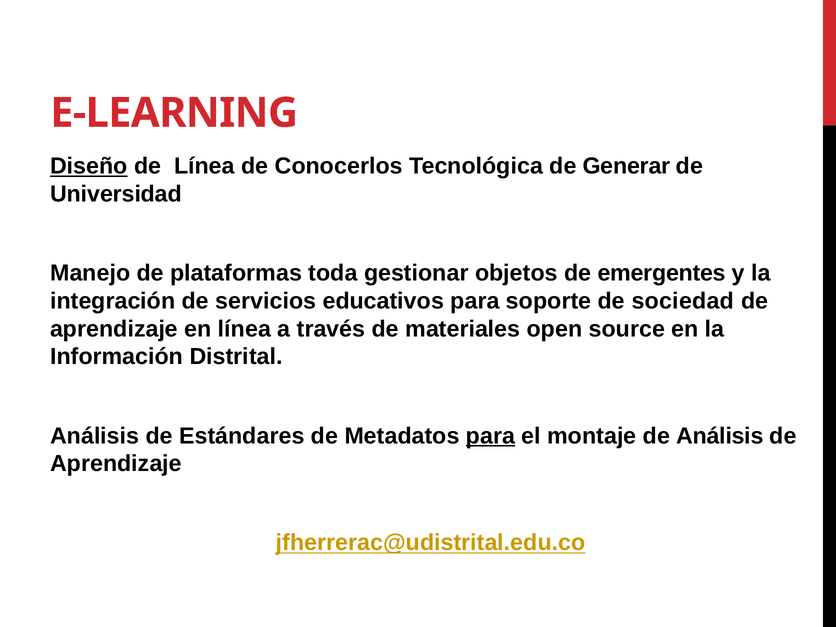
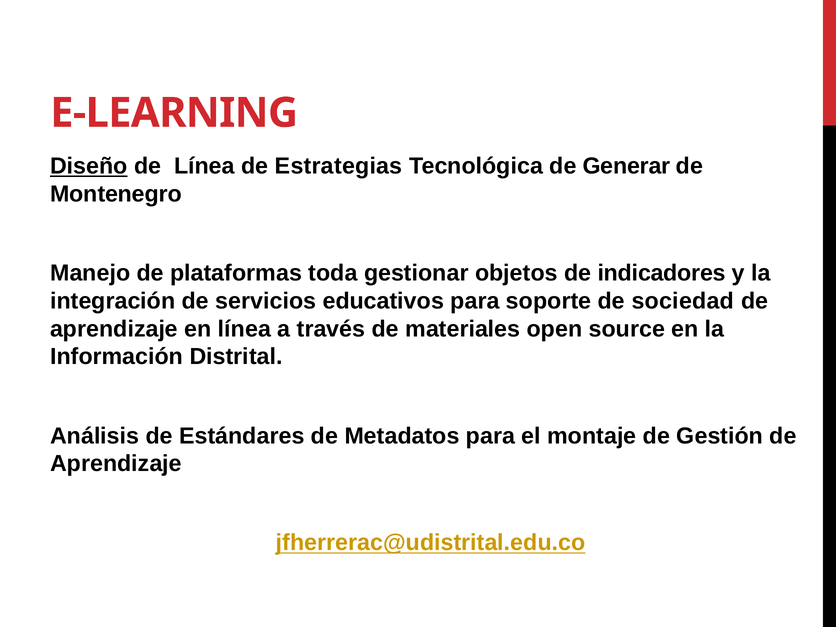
Conocerlos: Conocerlos -> Estrategias (339, 166)
Universidad: Universidad -> Montenegro (116, 194)
emergentes: emergentes -> indicadores (662, 273)
para underline: present -> none (491, 436)
de Análisis: Análisis -> Gestión (720, 436)
